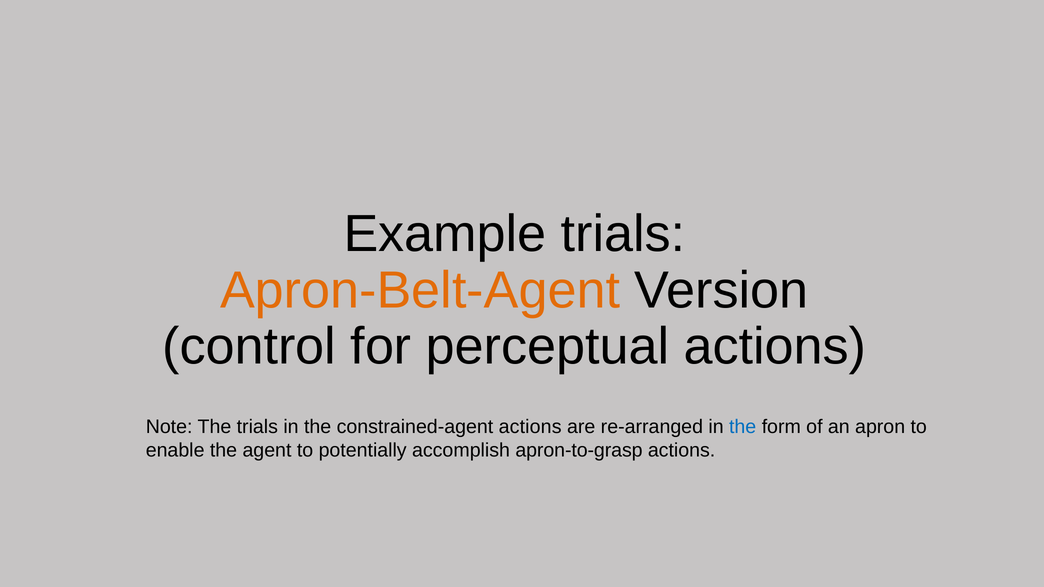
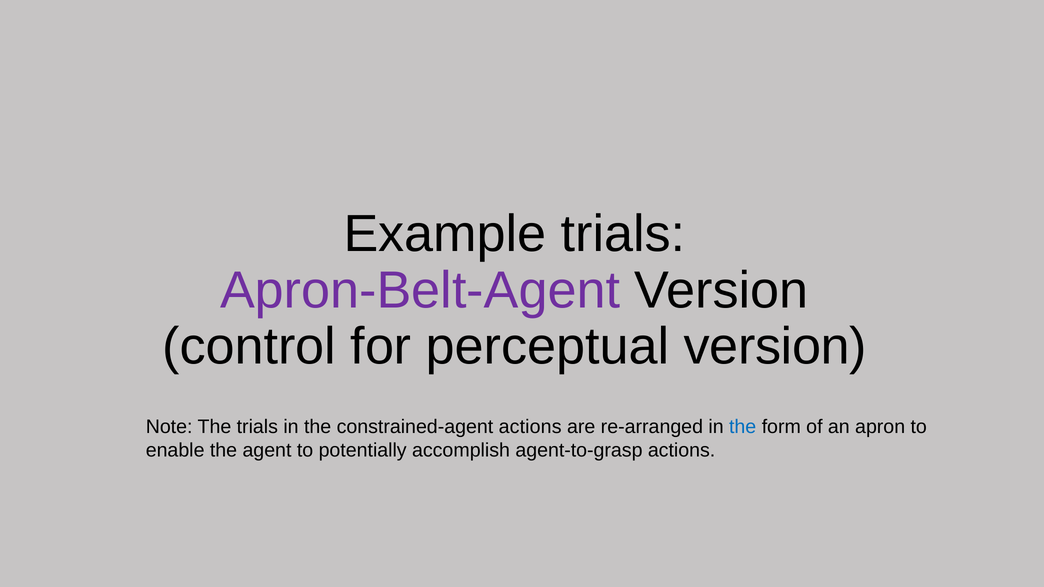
Apron-Belt-Agent colour: orange -> purple (420, 290)
perceptual actions: actions -> version (775, 347)
apron-to-grasp: apron-to-grasp -> agent-to-grasp (579, 451)
